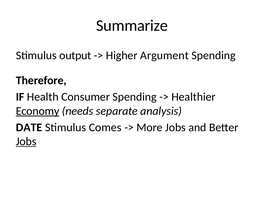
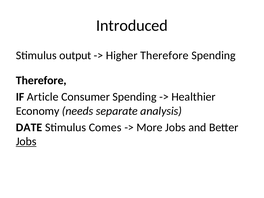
Summarize: Summarize -> Introduced (132, 26)
Higher Argument: Argument -> Therefore (164, 55)
Health: Health -> Article (43, 97)
Economy underline: present -> none (38, 111)
